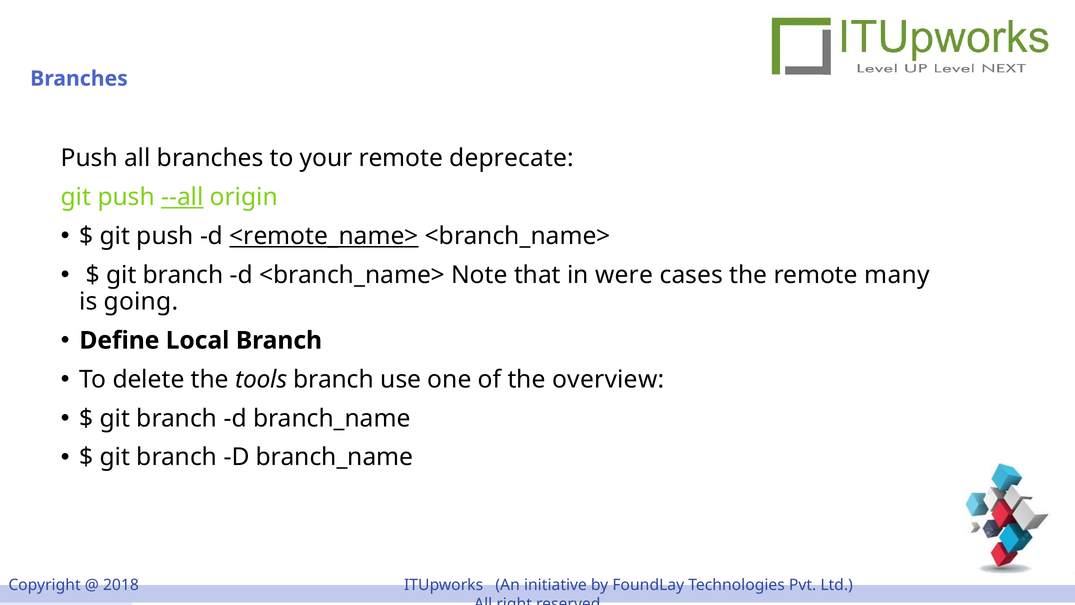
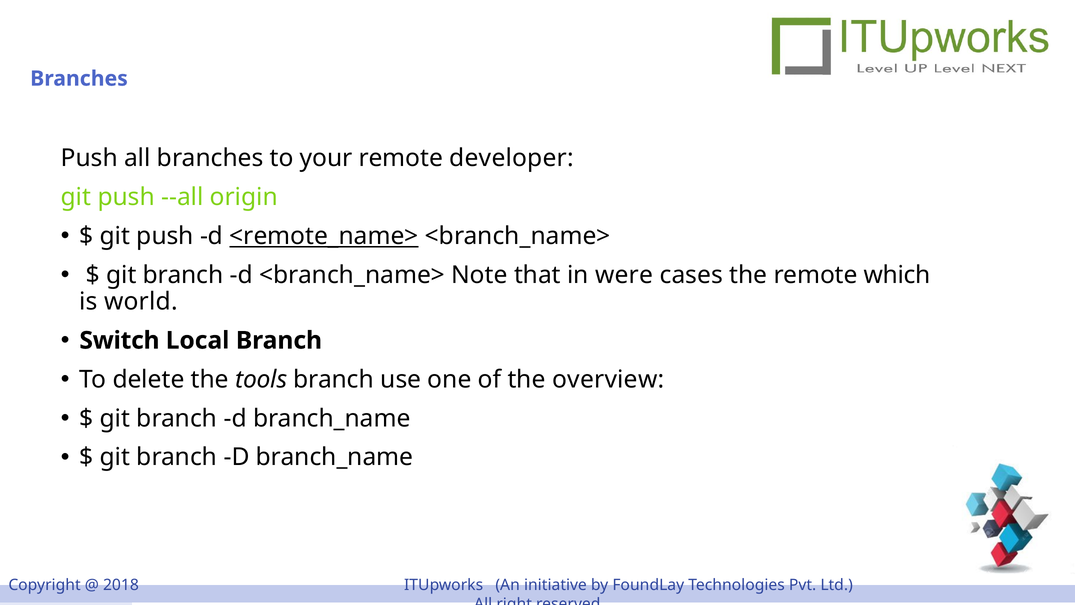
deprecate: deprecate -> developer (512, 158)
--all underline: present -> none (182, 197)
many: many -> which (897, 275)
going: going -> world (141, 301)
Define: Define -> Switch (119, 340)
